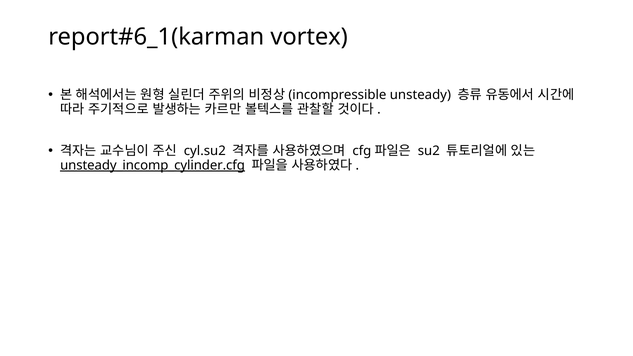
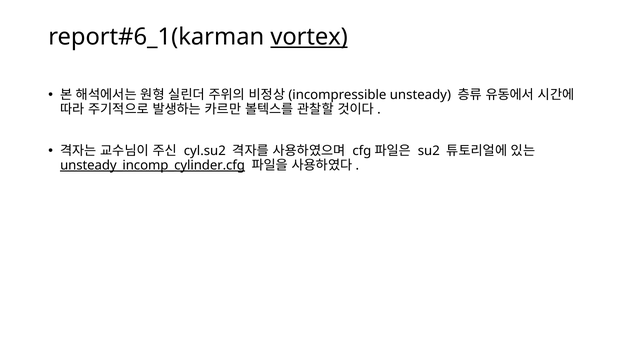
vortex underline: none -> present (309, 37)
